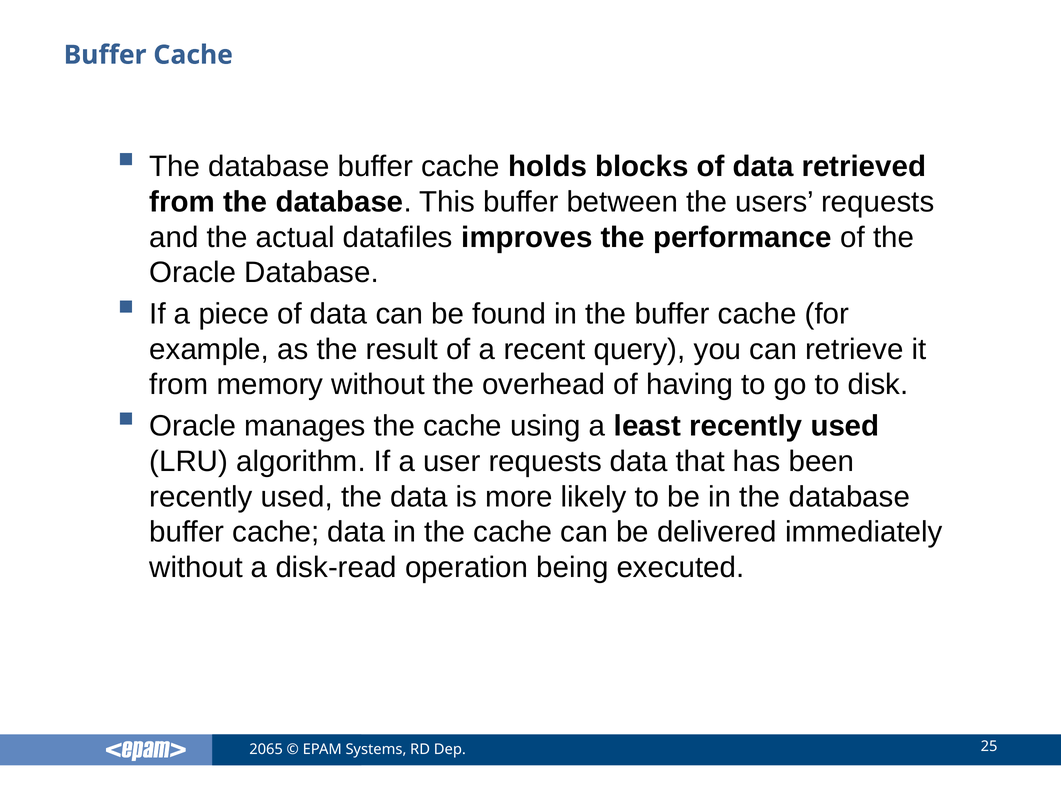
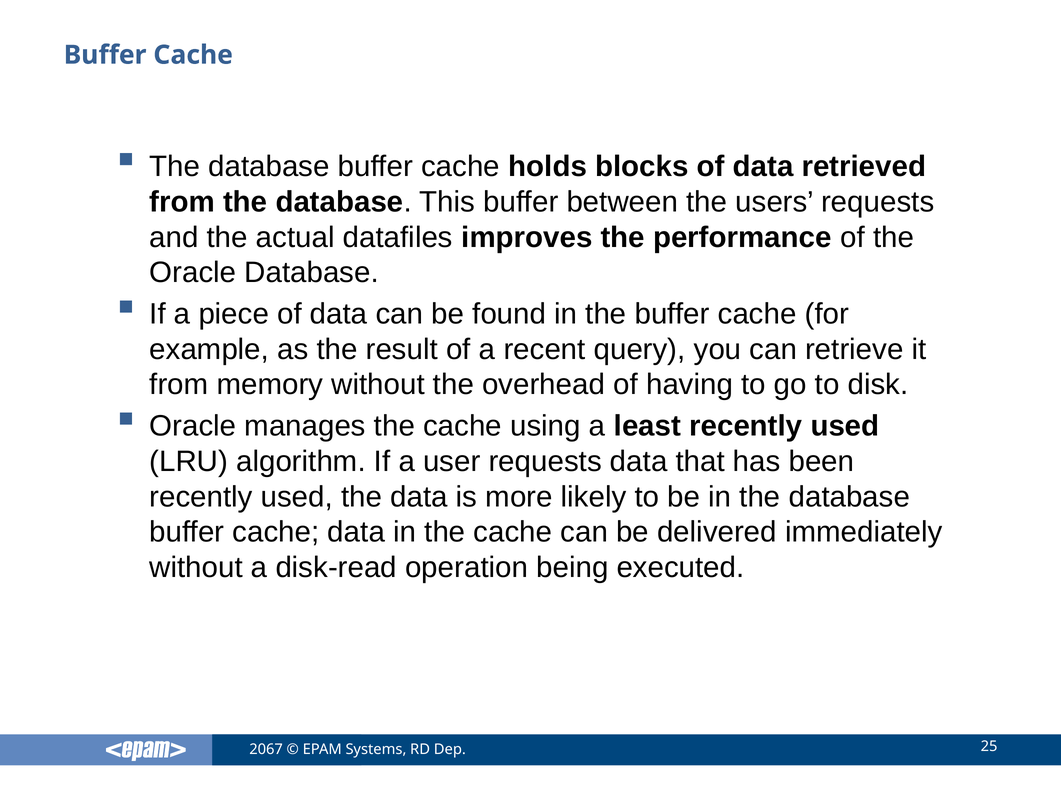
2065: 2065 -> 2067 (266, 749)
